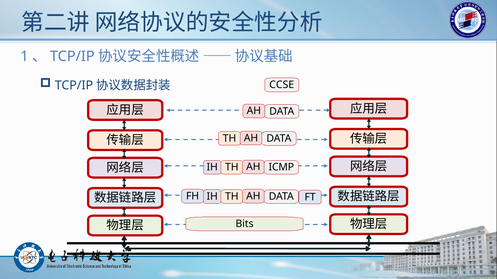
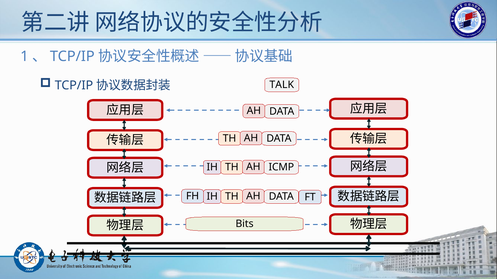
CCSE: CCSE -> TALK (282, 85)
